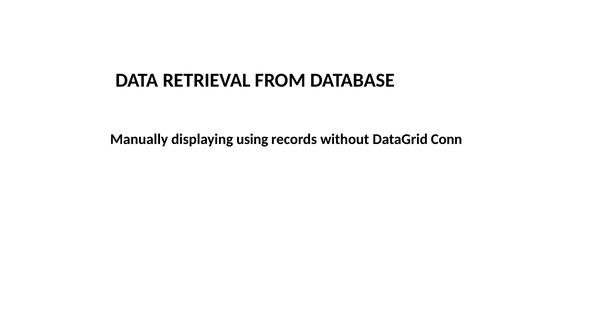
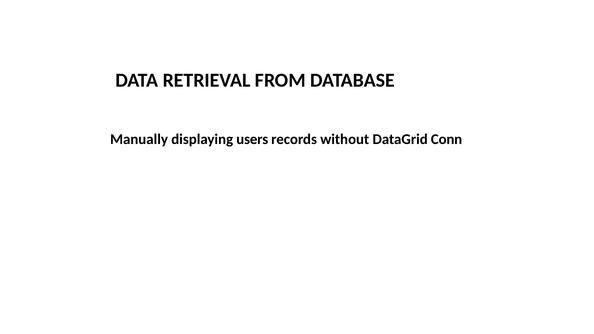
using: using -> users (252, 139)
